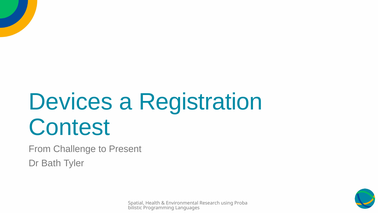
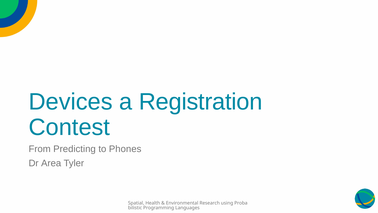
Challenge: Challenge -> Predicting (75, 149)
Present: Present -> Phones (125, 149)
Bath: Bath -> Area (51, 163)
